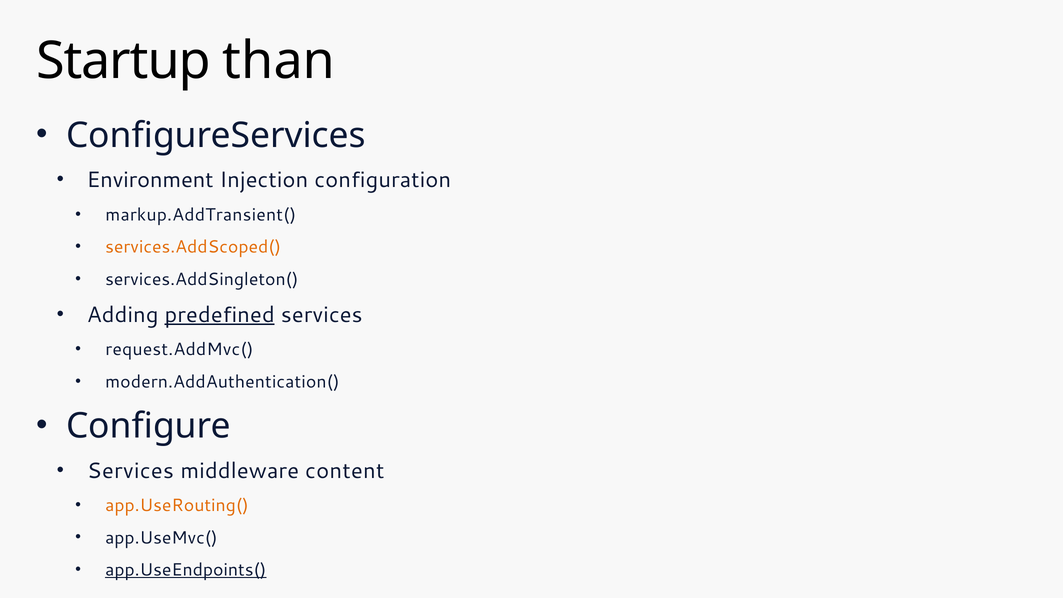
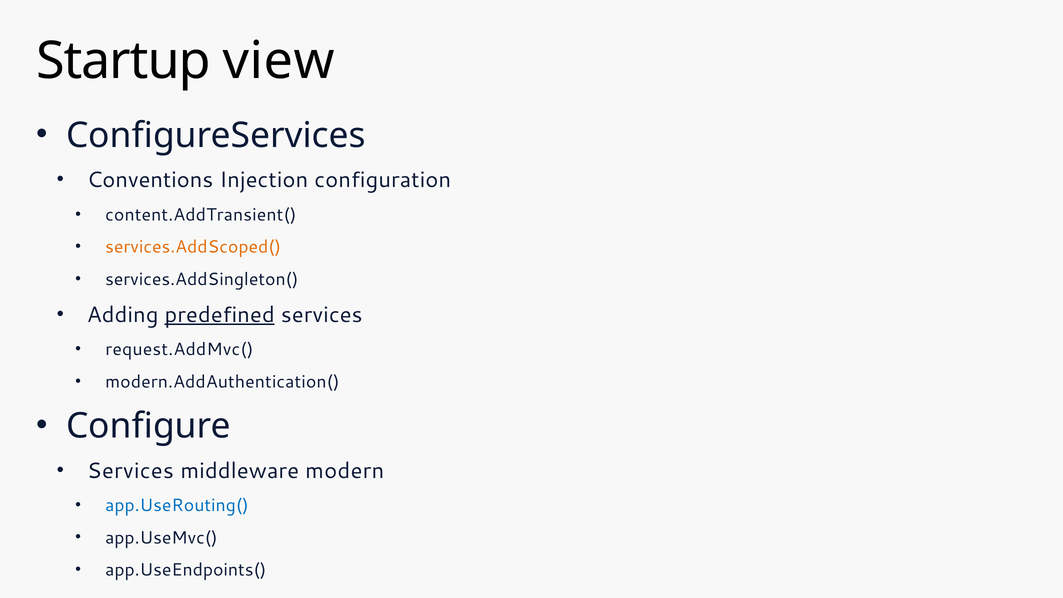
than: than -> view (279, 61)
Environment: Environment -> Conventions (150, 180)
markup.AddTransient(: markup.AddTransient( -> content.AddTransient( (201, 215)
content: content -> modern (345, 471)
app.UseRouting( colour: orange -> blue (177, 505)
app.UseEndpoints( underline: present -> none (186, 570)
